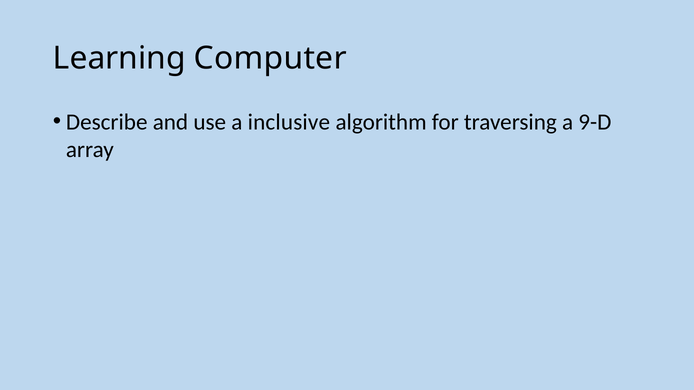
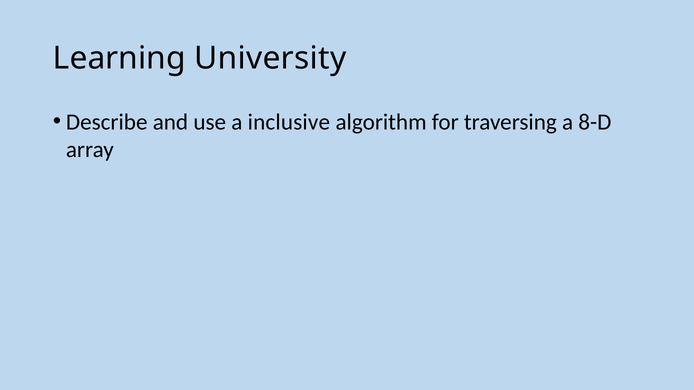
Computer: Computer -> University (270, 58)
9-D: 9-D -> 8-D (595, 122)
